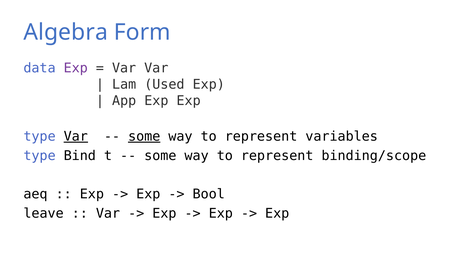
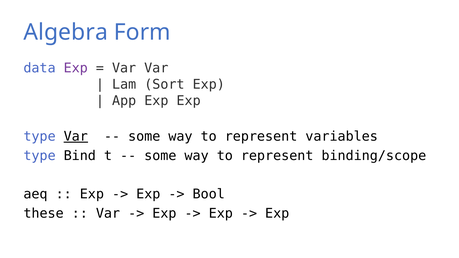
Used: Used -> Sort (164, 84)
some underline: present -> none (144, 136)
leave: leave -> these (44, 213)
